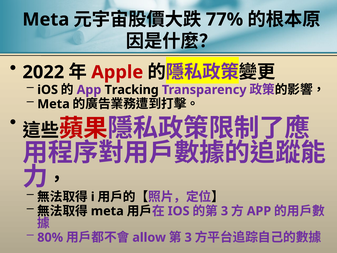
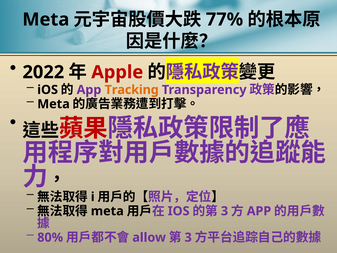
Tracking colour: black -> orange (132, 90)
